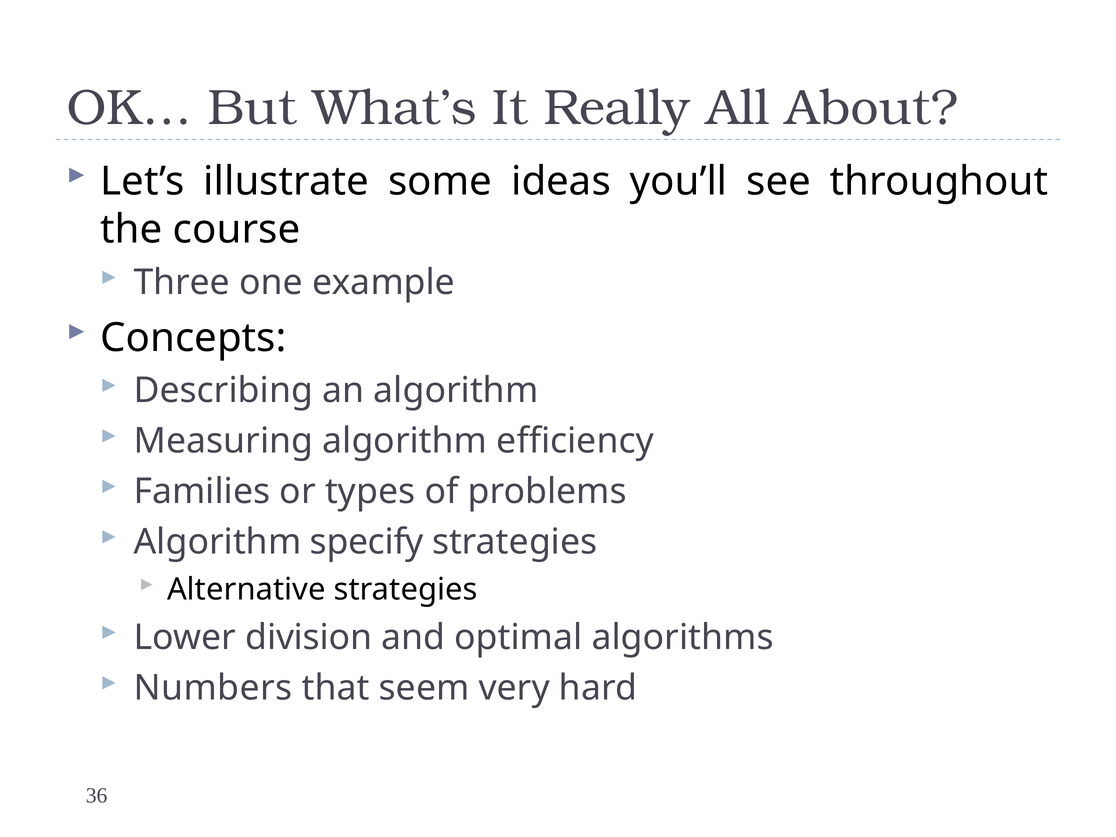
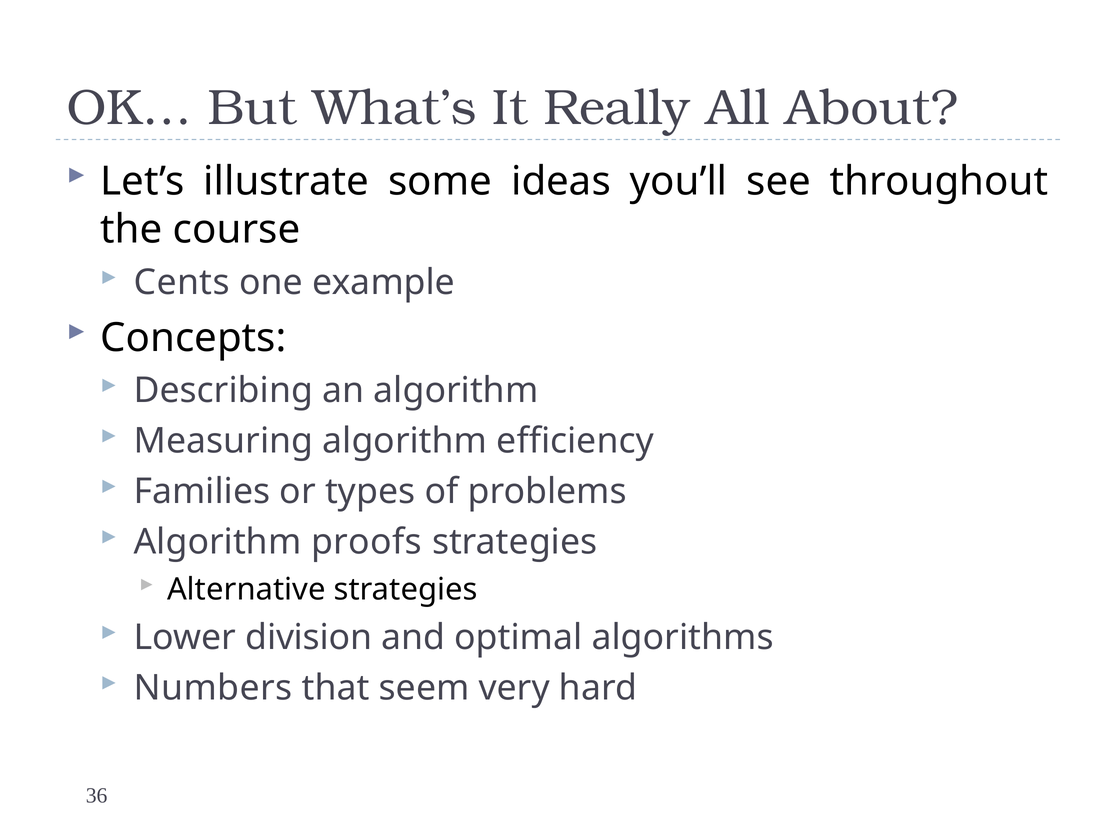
Three: Three -> Cents (182, 283)
specify: specify -> proofs (366, 542)
